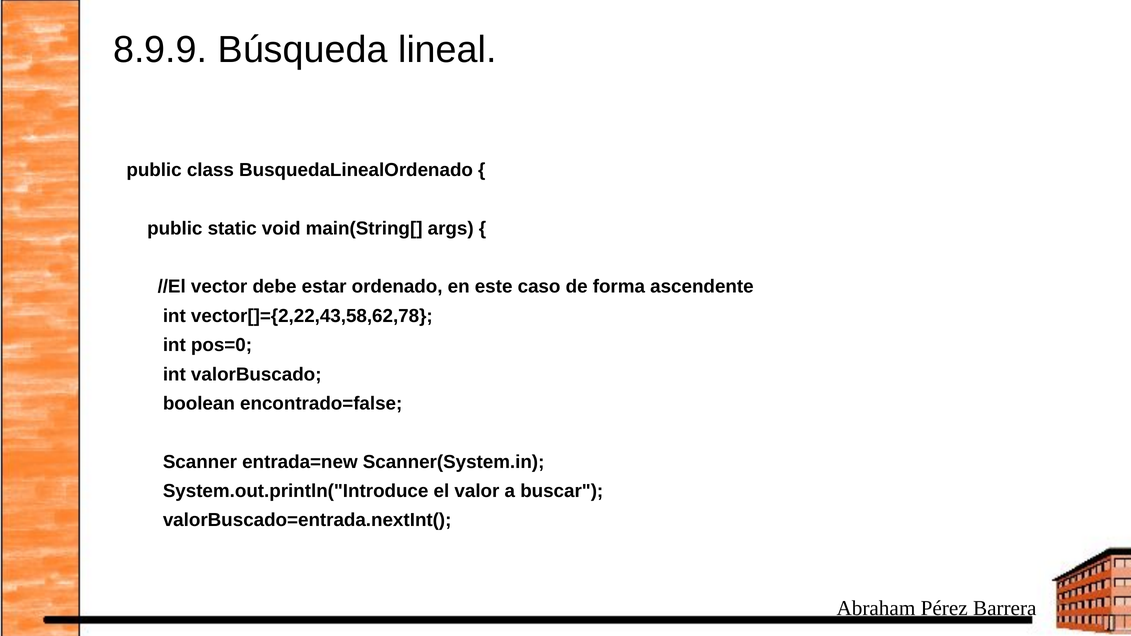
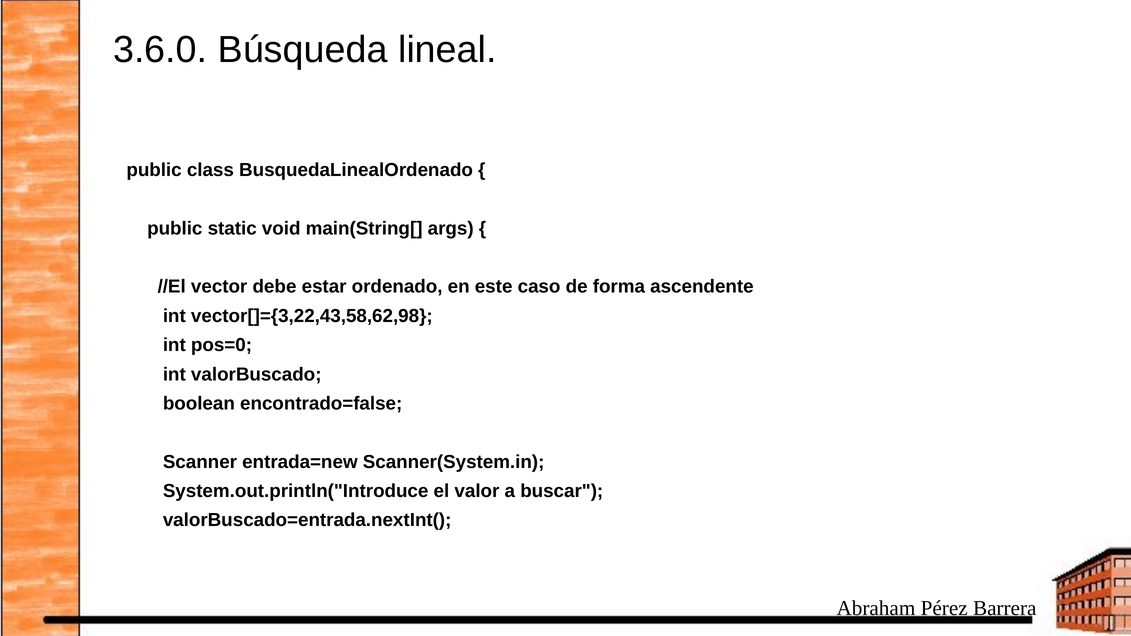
8.9.9: 8.9.9 -> 3.6.0 (160, 50)
vector[]={2,22,43,58,62,78: vector[]={2,22,43,58,62,78 -> vector[]={3,22,43,58,62,98 (312, 316)
